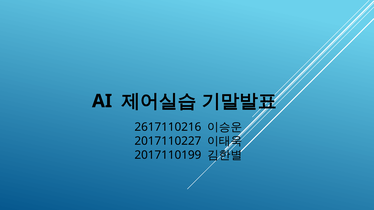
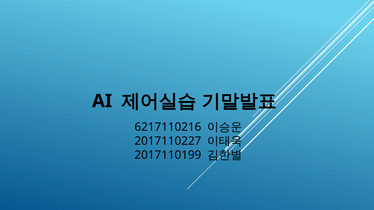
2617110216: 2617110216 -> 6217110216 (168, 127)
